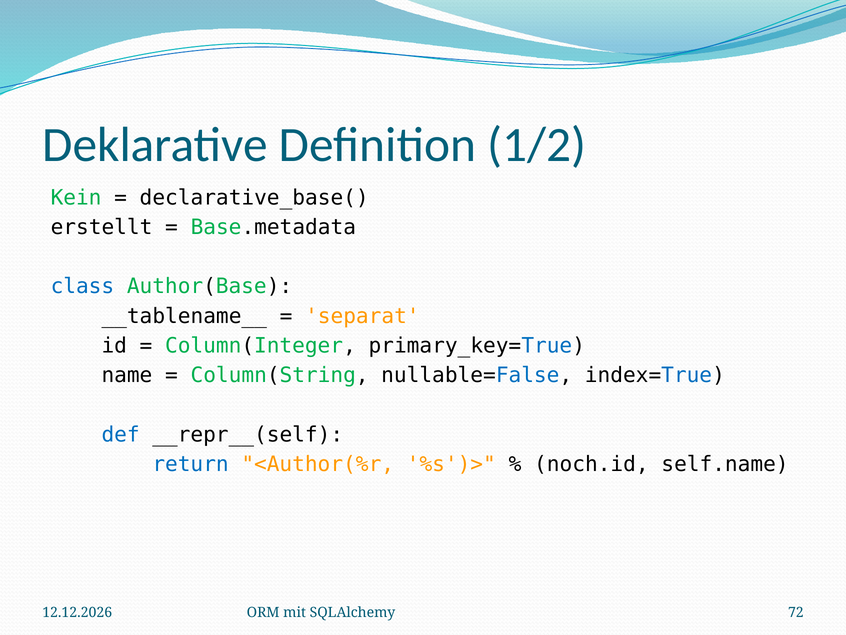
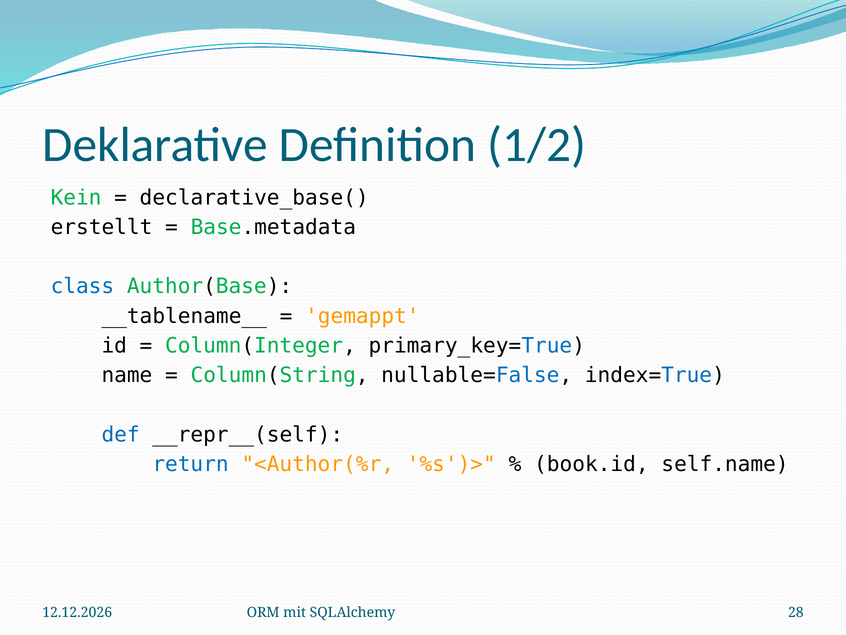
separat: separat -> gemappt (362, 316)
noch.id: noch.id -> book.id (591, 464)
72: 72 -> 28 (796, 612)
